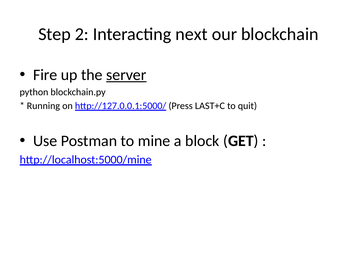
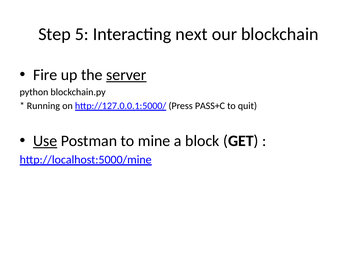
2: 2 -> 5 (82, 34)
LAST+C: LAST+C -> PASS+C (210, 106)
Use underline: none -> present (45, 141)
